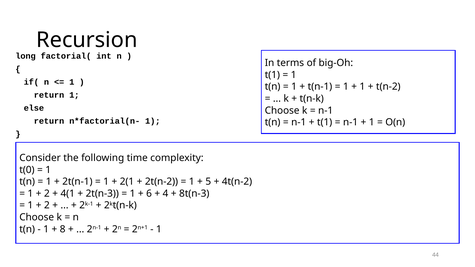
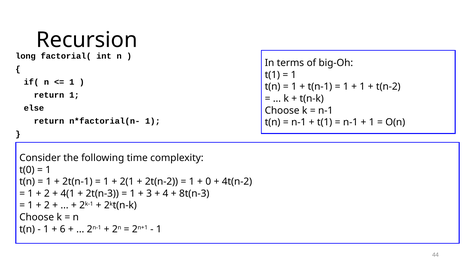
5: 5 -> 0 (208, 182)
6: 6 -> 3 (149, 194)
8: 8 -> 6 (63, 229)
